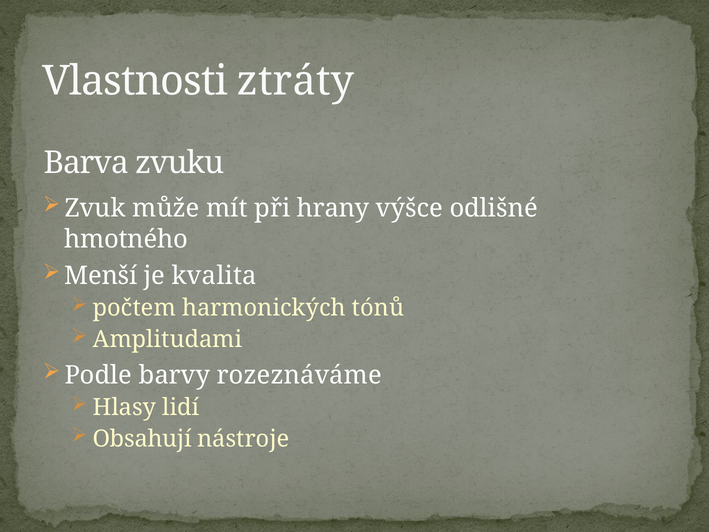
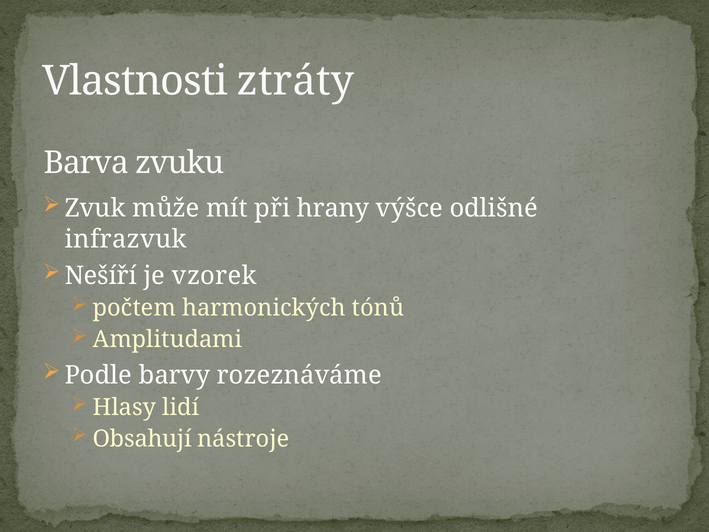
hmotného: hmotného -> infrazvuk (126, 239)
Menší: Menší -> Nešíří (101, 276)
kvalita: kvalita -> vzorek (214, 276)
